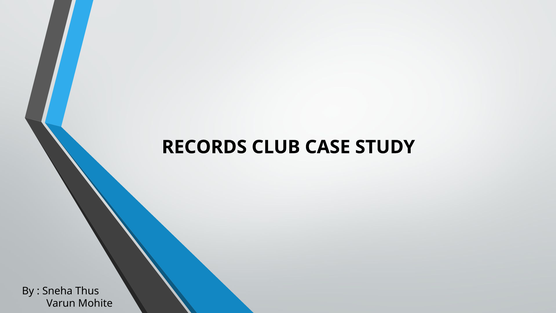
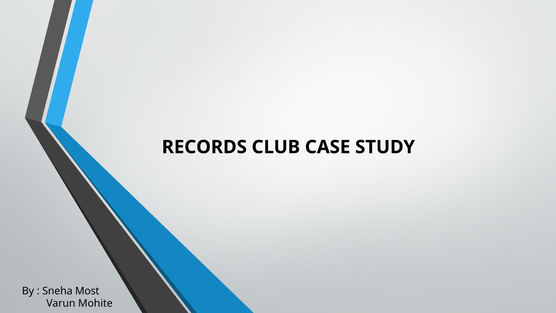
Thus: Thus -> Most (87, 291)
